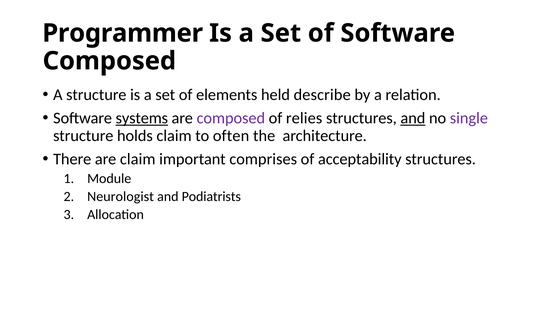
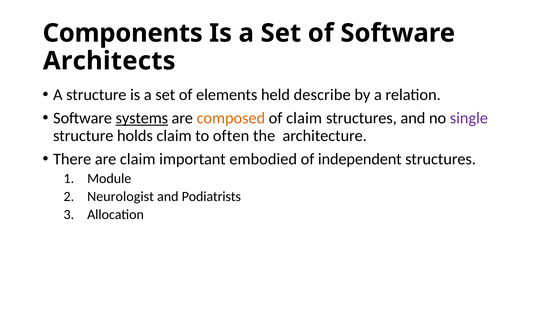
Programmer: Programmer -> Components (123, 33)
Composed: Composed -> Architects (109, 61)
composed colour: purple -> orange (231, 118)
of relies: relies -> claim (304, 118)
and underline: present -> none (413, 118)
comprises: comprises -> embodied (263, 159)
acceptability: acceptability -> independent (360, 159)
